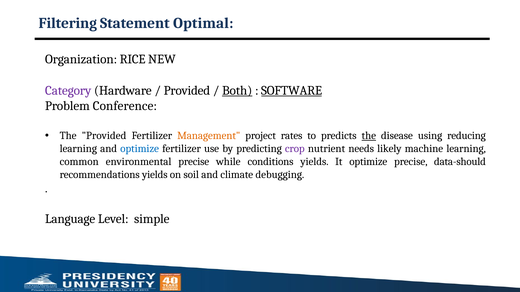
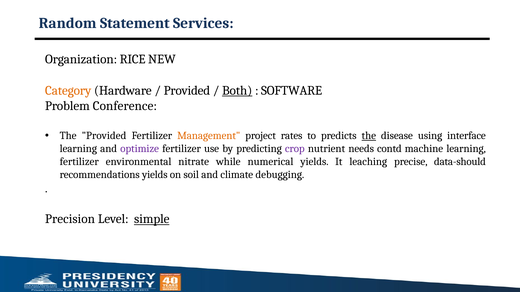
Filtering: Filtering -> Random (68, 23)
Optimal: Optimal -> Services (203, 23)
Category colour: purple -> orange (68, 91)
SOFTWARE underline: present -> none (292, 91)
reducing: reducing -> interface (466, 136)
optimize colour: blue -> purple (140, 149)
likely: likely -> contd (389, 149)
common: common -> fertilizer (79, 162)
environmental precise: precise -> nitrate (194, 162)
conditions: conditions -> numerical (270, 162)
It optimize: optimize -> leaching (368, 162)
Language: Language -> Precision (70, 219)
simple underline: none -> present (152, 219)
